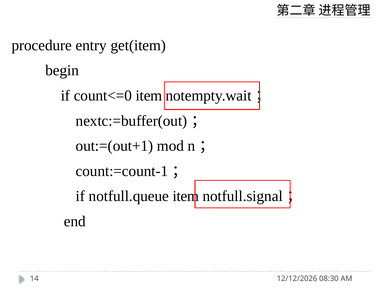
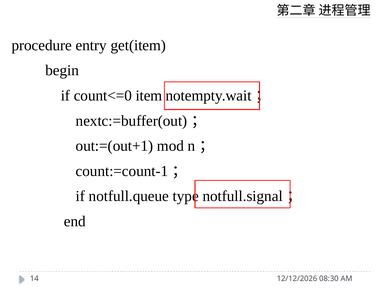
notfull.queue item: item -> type (186, 196)
